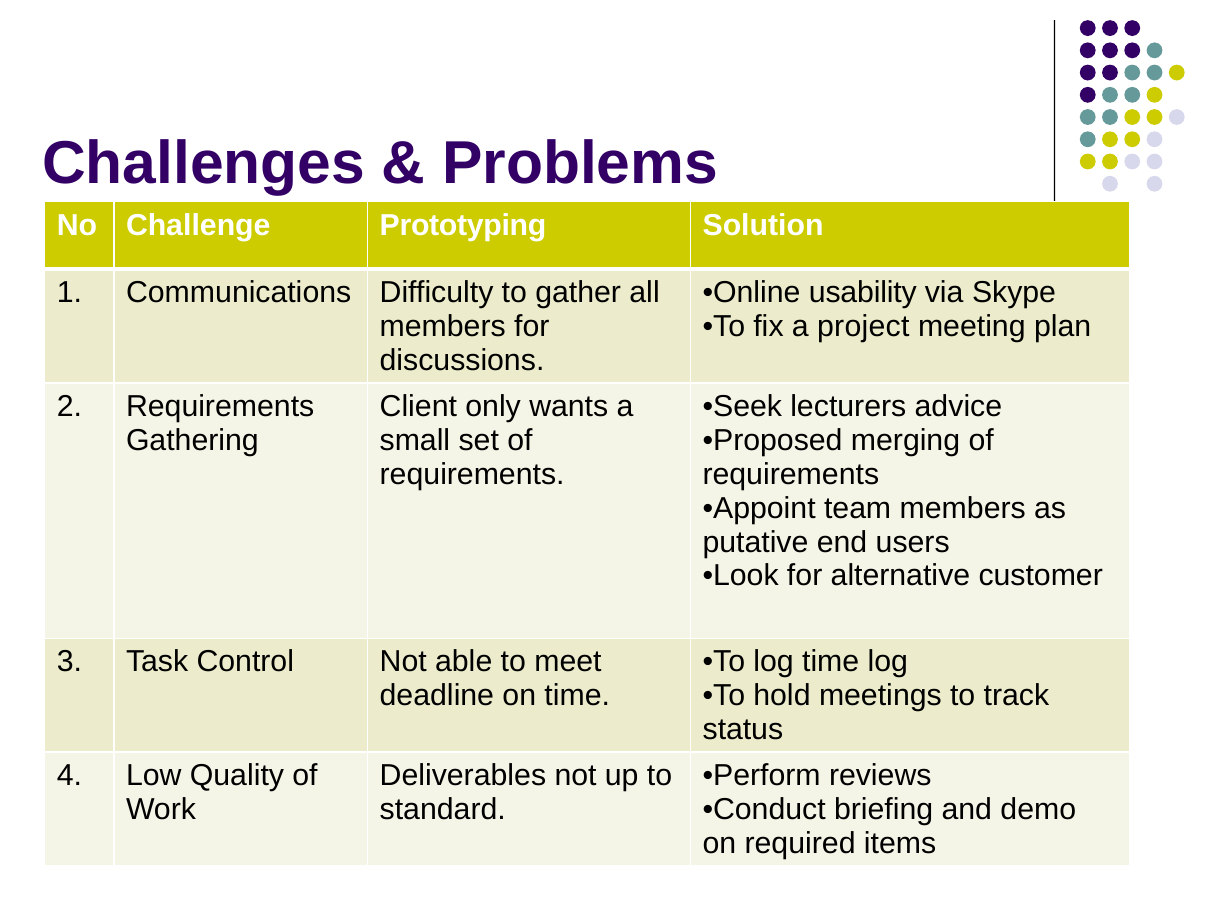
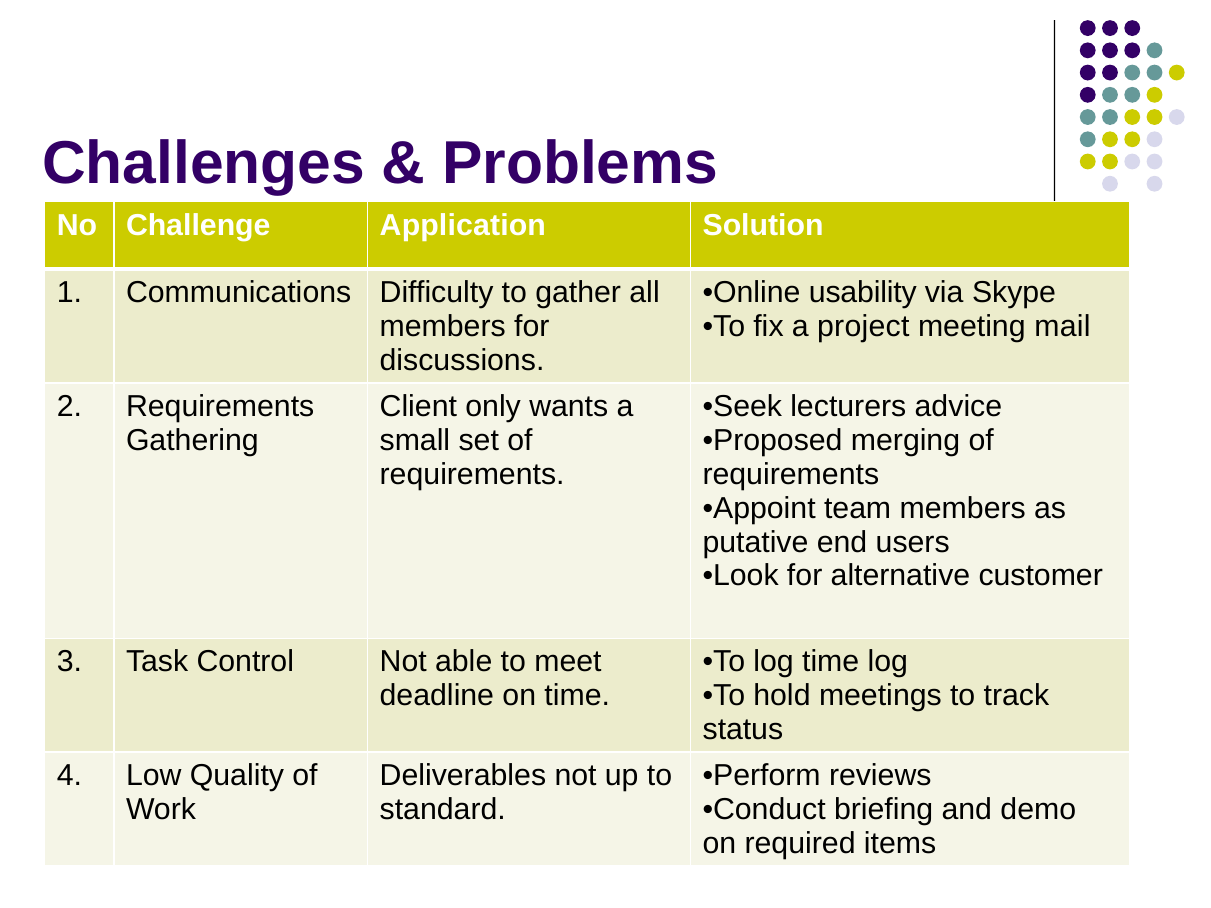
Prototyping: Prototyping -> Application (463, 225)
plan: plan -> mail (1062, 327)
